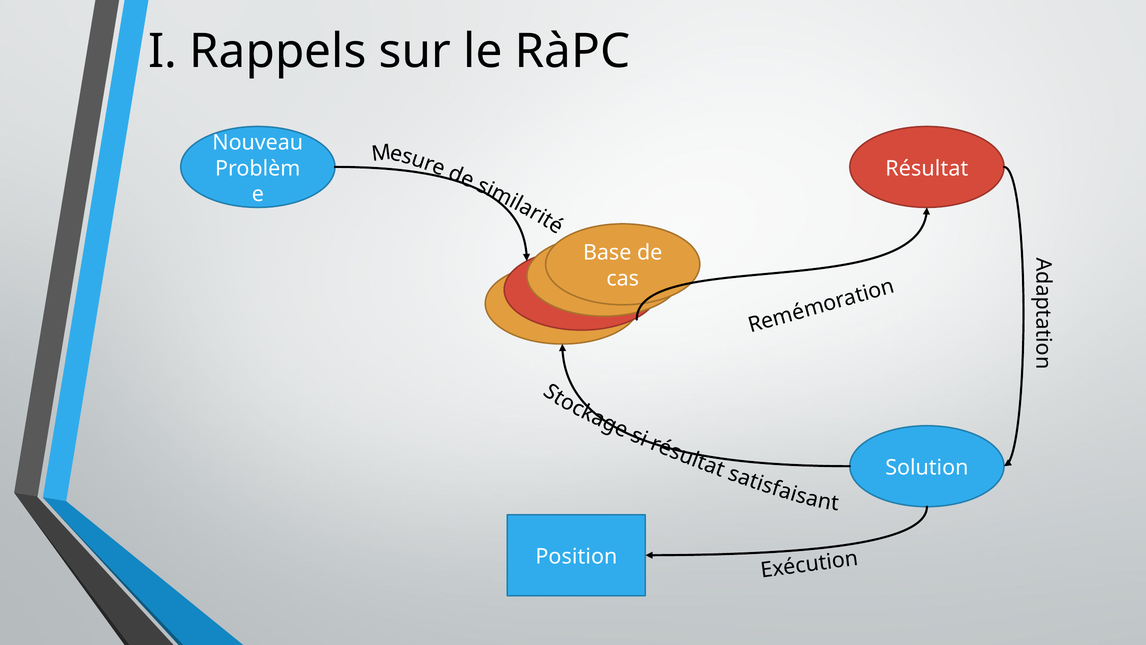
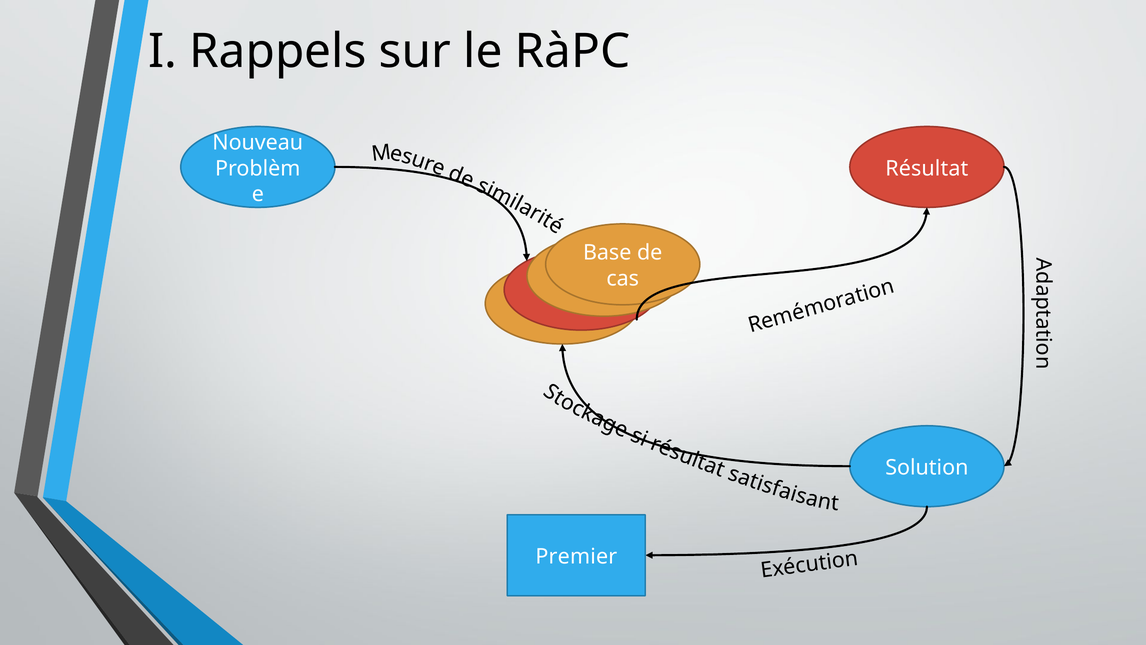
Position: Position -> Premier (576, 556)
